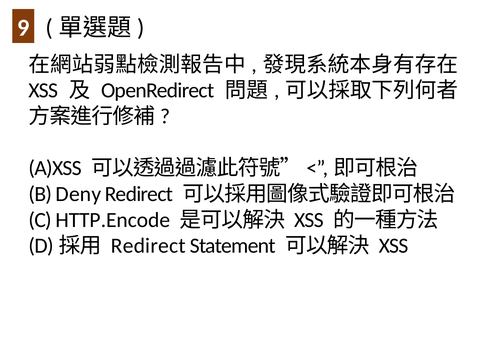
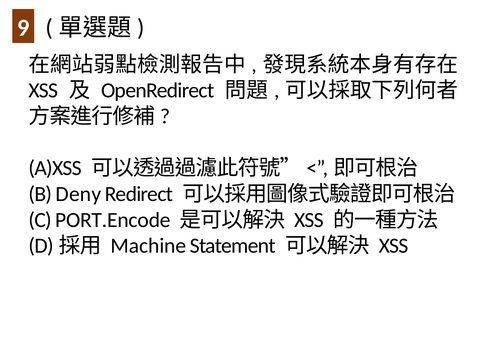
HTTP.Encode: HTTP.Encode -> PORT.Encode (113, 220)
Redirect: Redirect -> Machine (148, 246)
